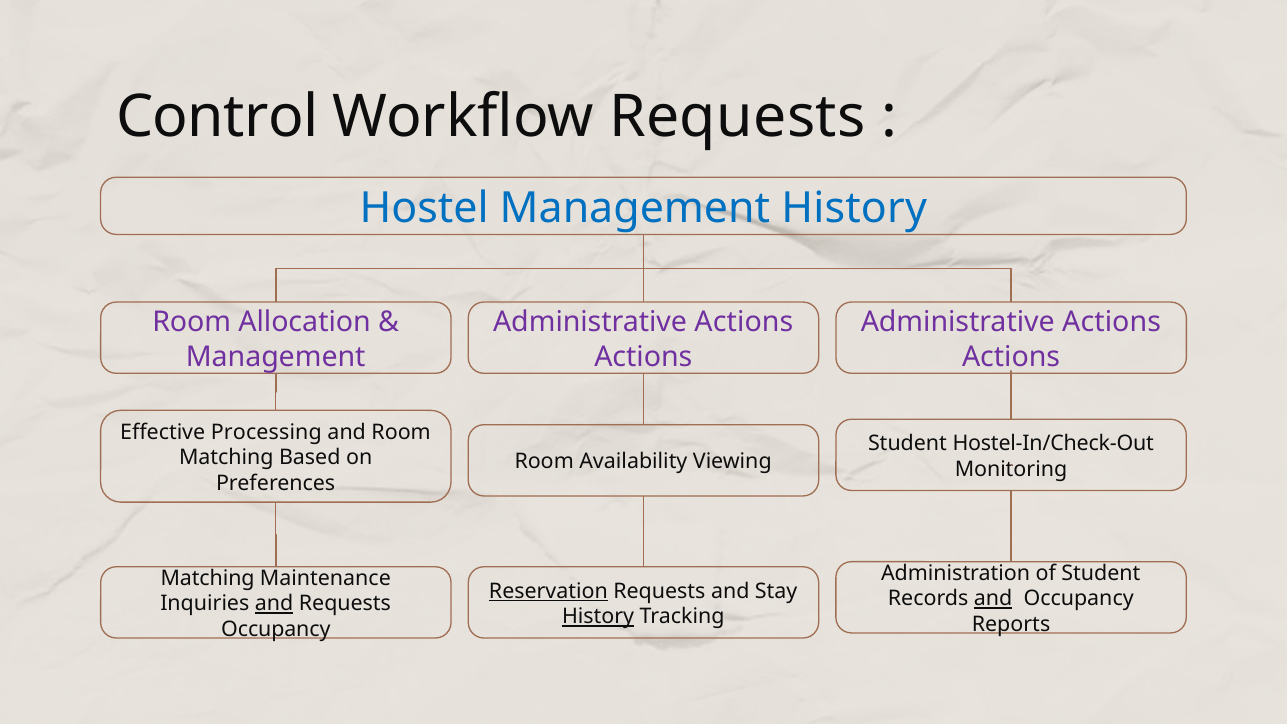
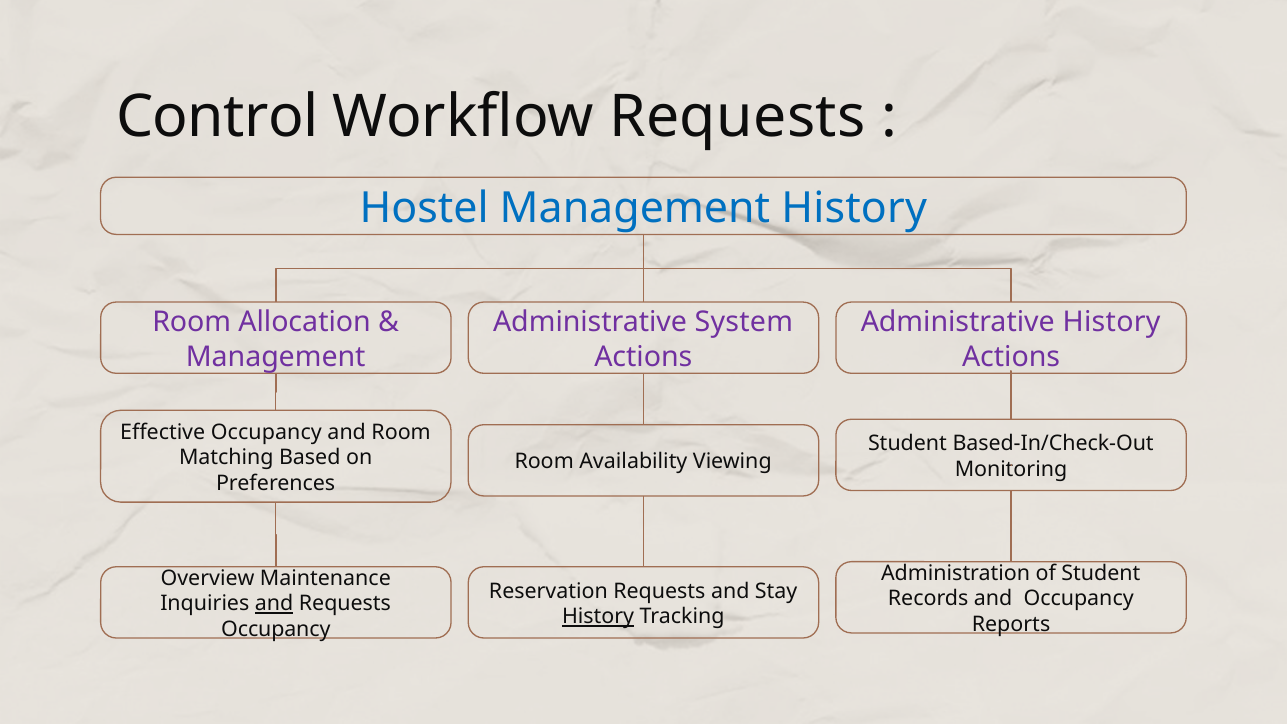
Actions: Actions -> System (744, 322)
Actions: Actions -> History (1112, 322)
Effective Processing: Processing -> Occupancy (266, 432)
Hostel-In/Check-Out: Hostel-In/Check-Out -> Based-In/Check-Out (1053, 443)
Matching: Matching -> Overview (208, 578)
Reservation underline: present -> none (548, 591)
and underline: present -> none (993, 599)
